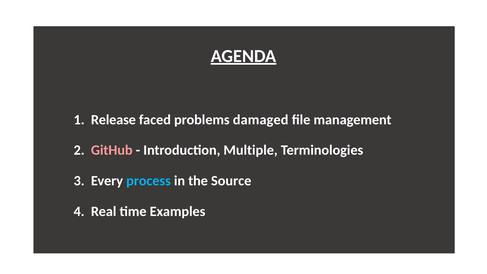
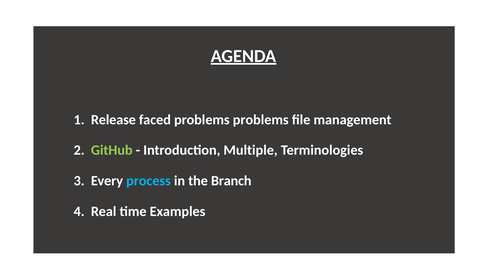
problems damaged: damaged -> problems (261, 120)
GitHub colour: pink -> light green (112, 150)
Source: Source -> Branch (231, 181)
